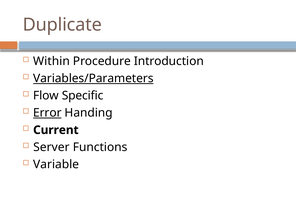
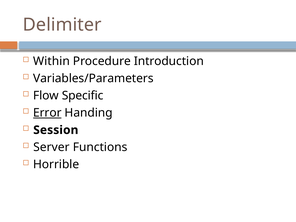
Duplicate: Duplicate -> Delimiter (62, 25)
Variables/Parameters underline: present -> none (93, 78)
Current: Current -> Session (56, 130)
Variable: Variable -> Horrible (56, 164)
